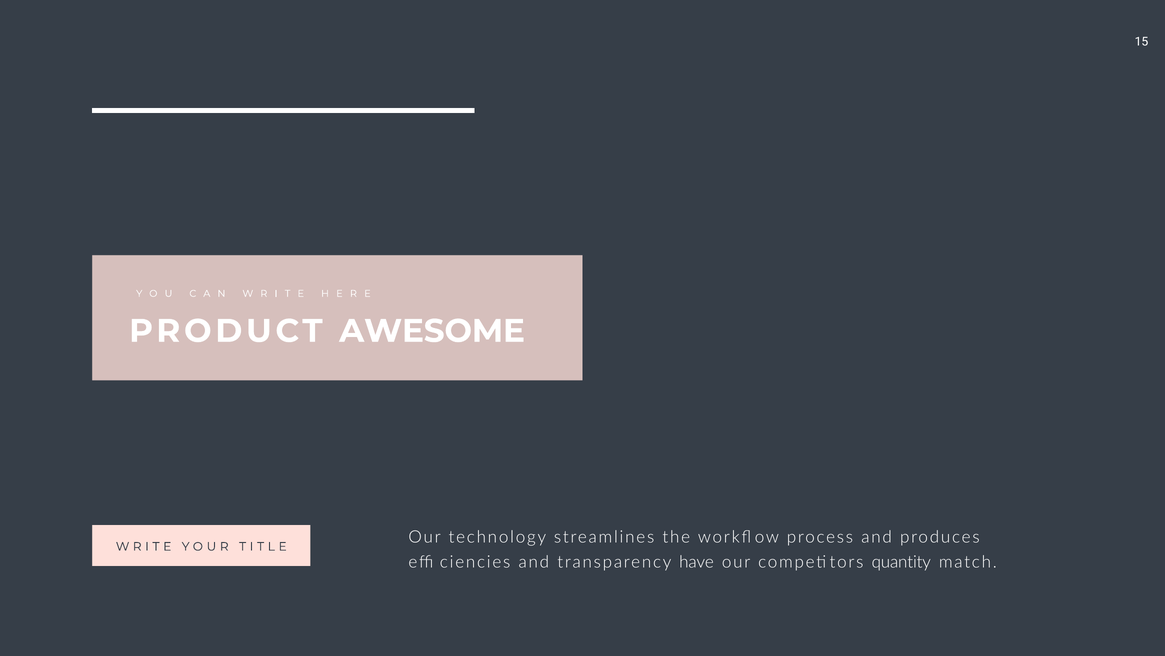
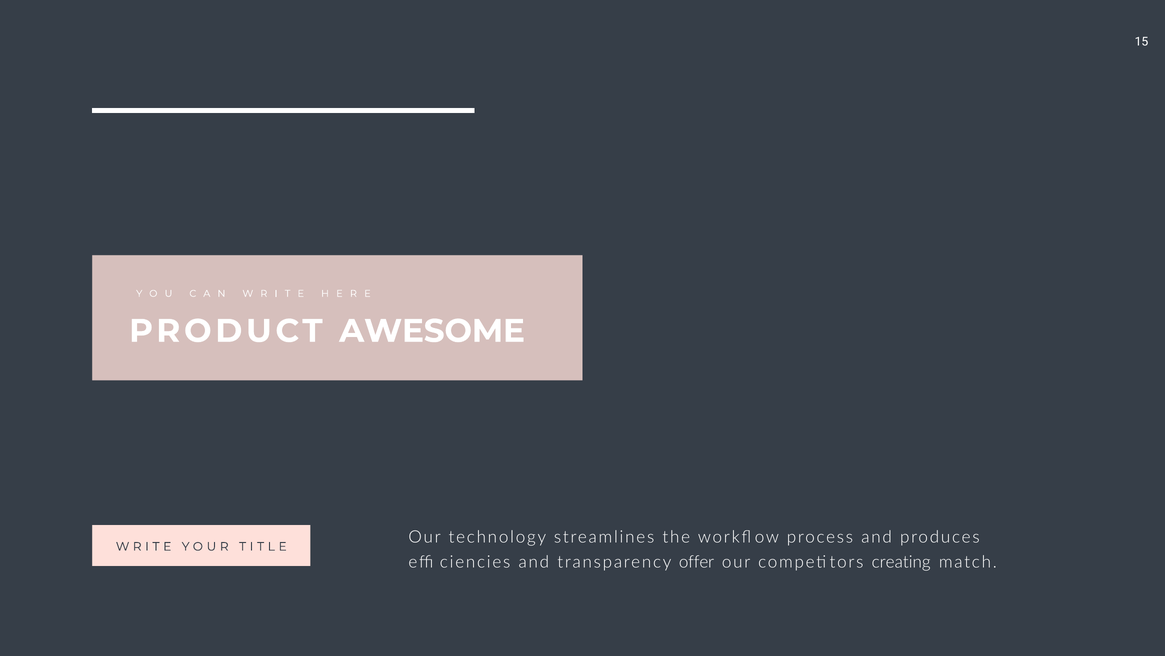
have: have -> offer (697, 562)
quantity: quantity -> creating (901, 562)
